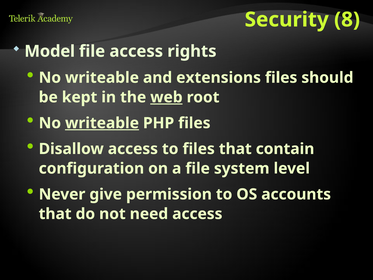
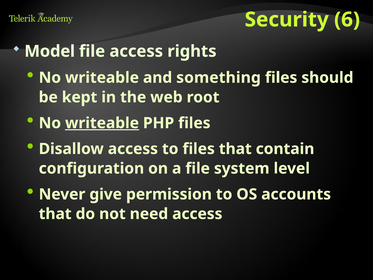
8: 8 -> 6 (347, 20)
extensions: extensions -> something (219, 78)
web underline: present -> none (166, 97)
